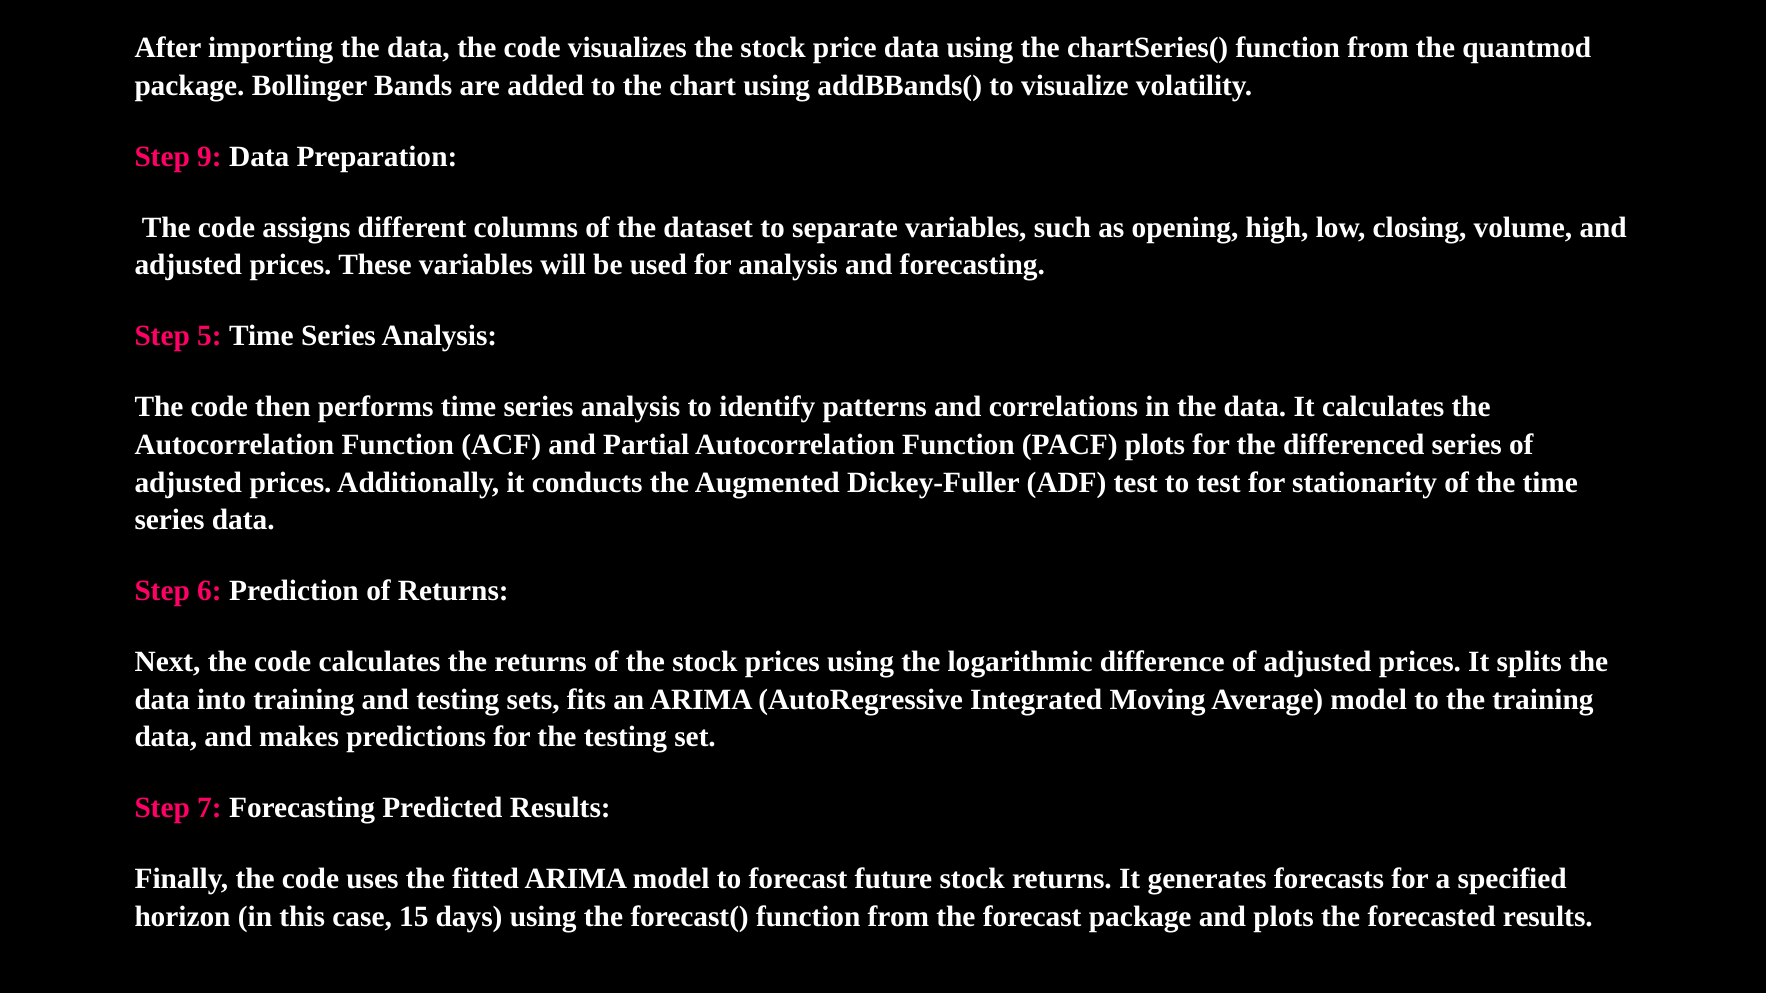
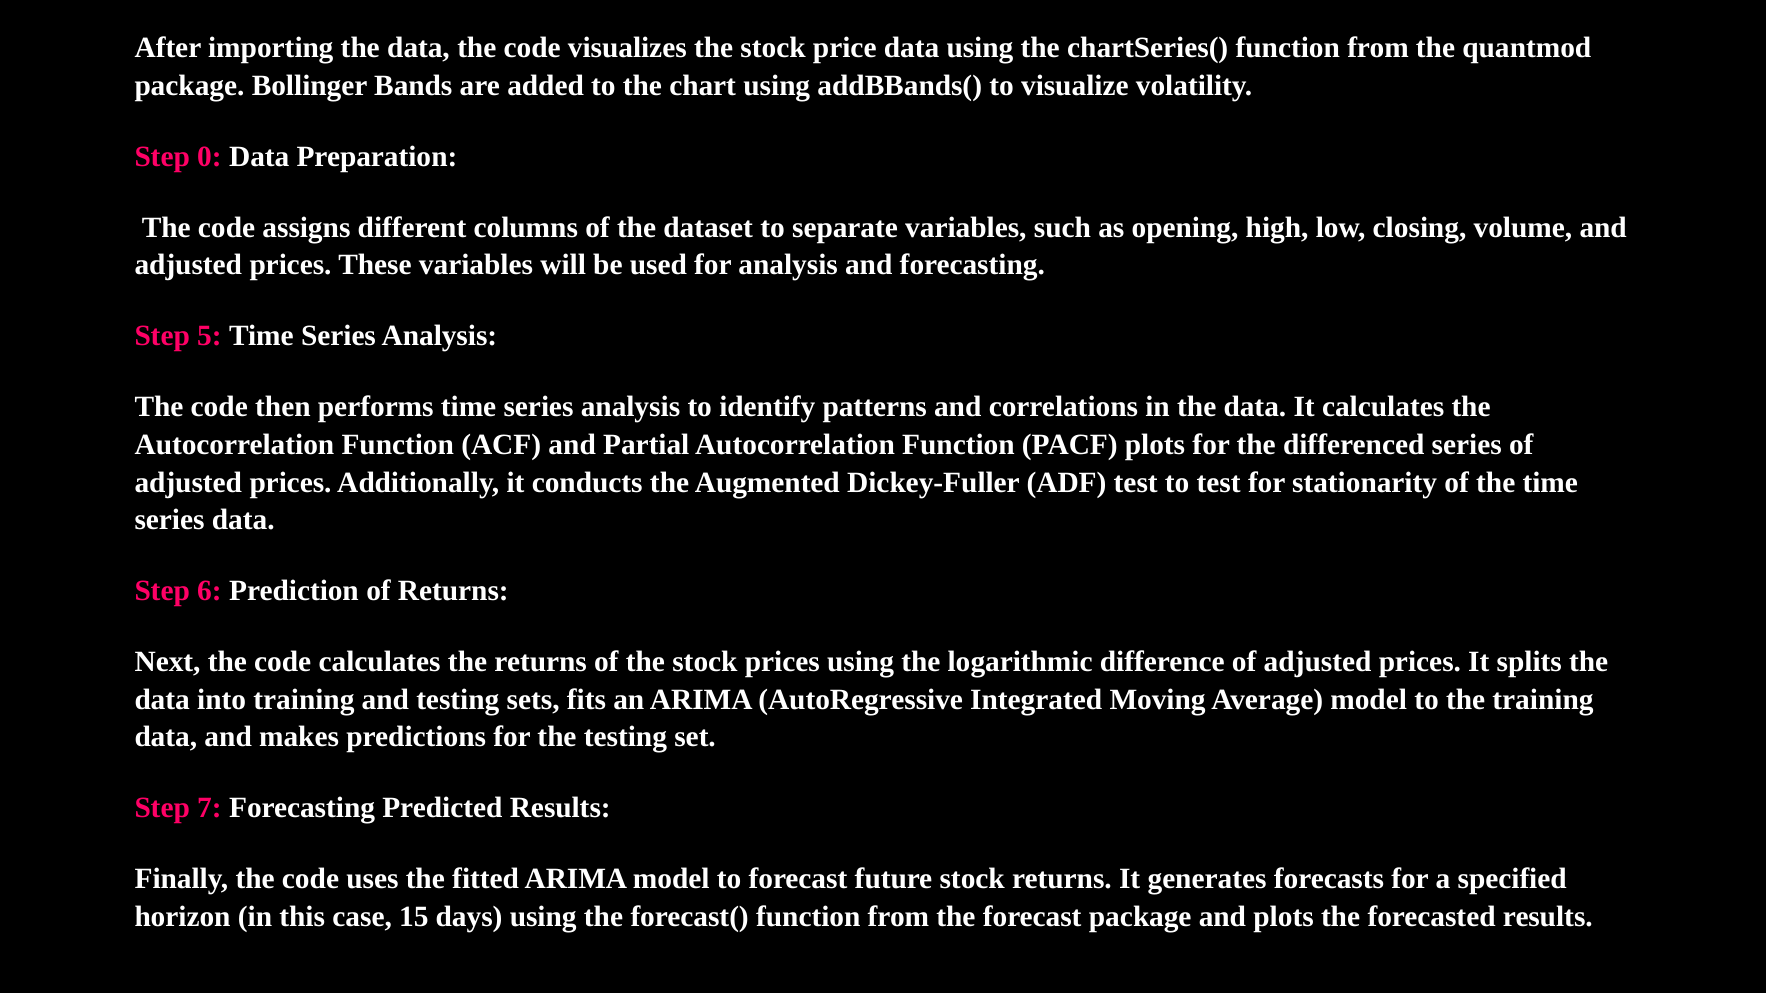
9: 9 -> 0 (209, 157)
